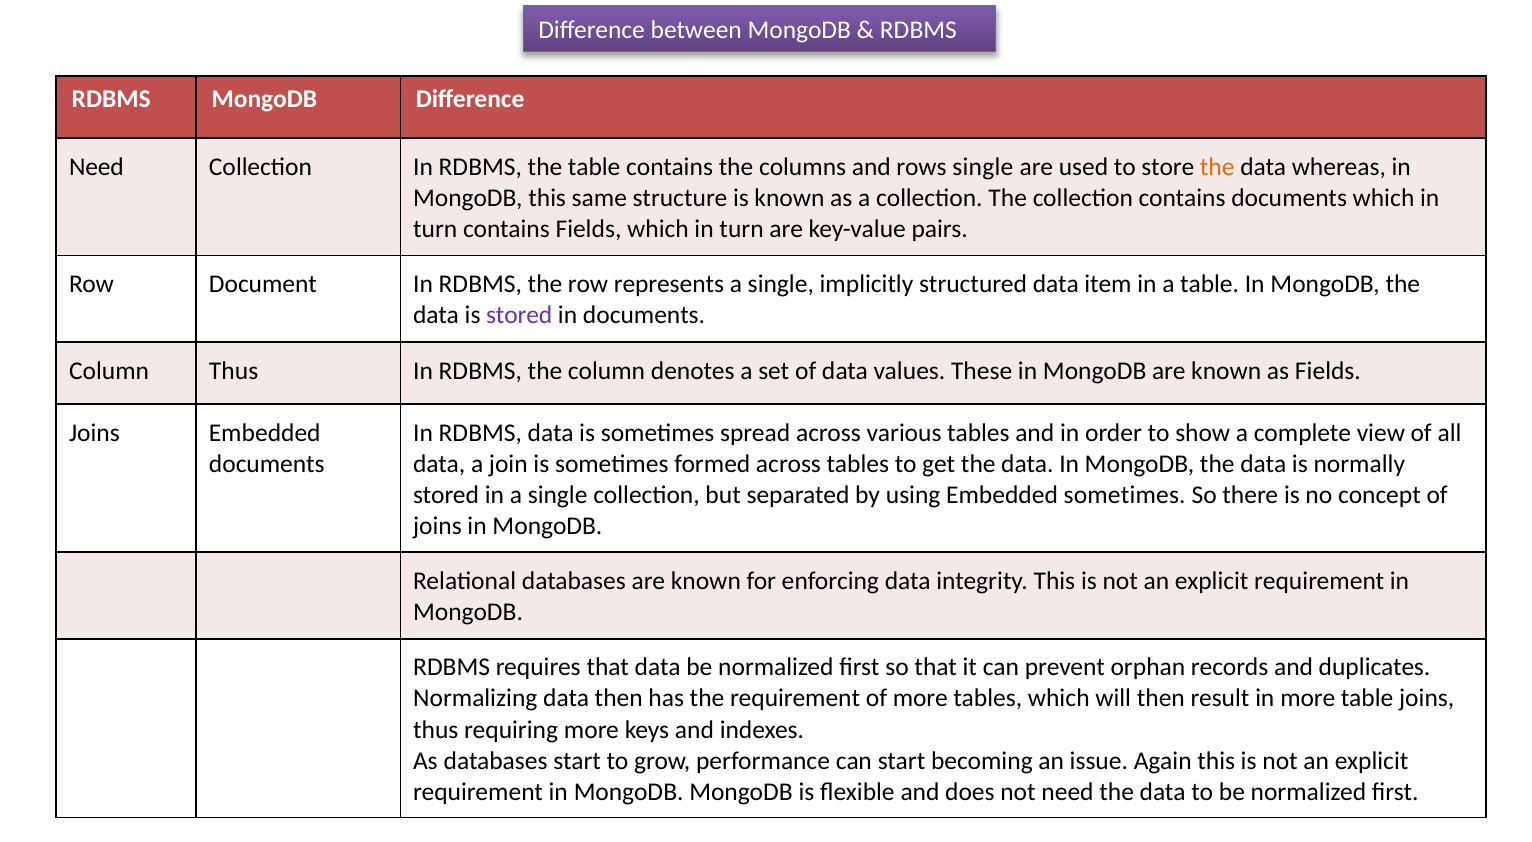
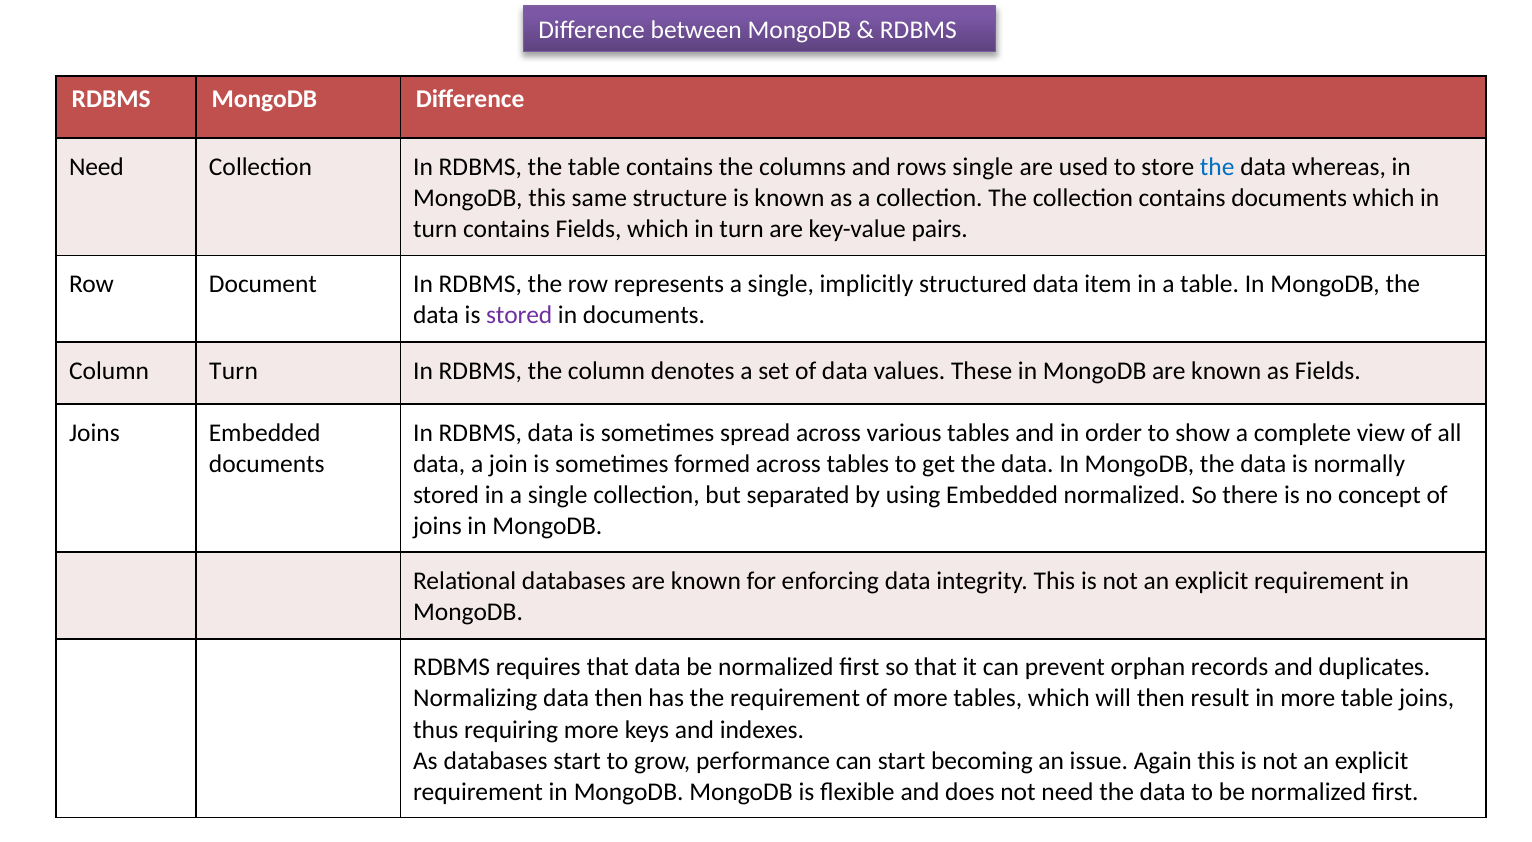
the colour: orange -> blue (1217, 167)
Column Thus: Thus -> Turn (234, 371)
Embedded sometimes: sometimes -> normalized (1125, 495)
